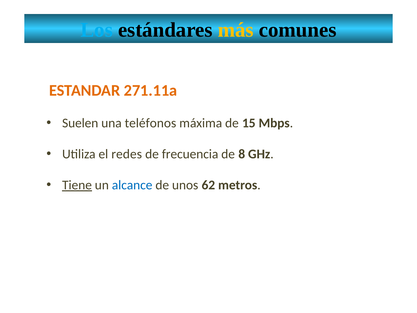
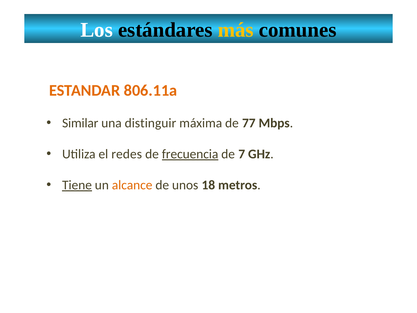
Los colour: light blue -> white (97, 30)
271.11a: 271.11a -> 806.11a (151, 90)
Suelen: Suelen -> Similar (80, 123)
teléfonos: teléfonos -> distinguir (150, 123)
15: 15 -> 77 (249, 123)
frecuencia underline: none -> present (190, 154)
8: 8 -> 7 (242, 154)
alcance colour: blue -> orange (132, 185)
62: 62 -> 18 (208, 185)
